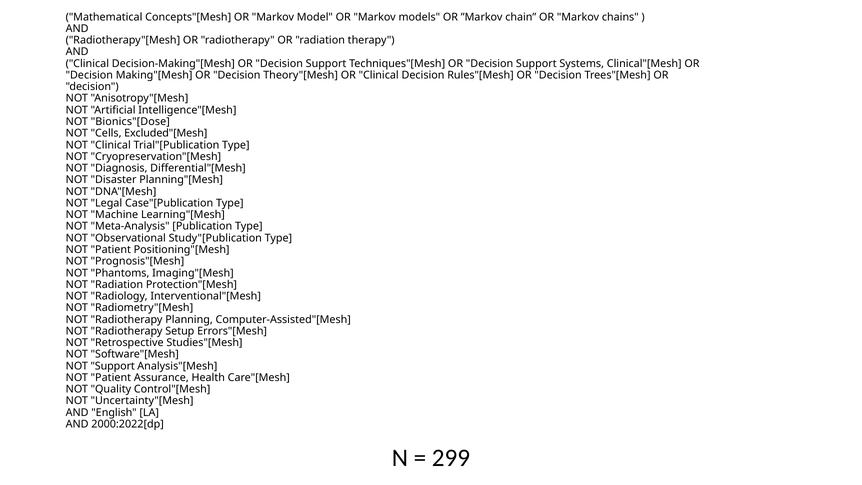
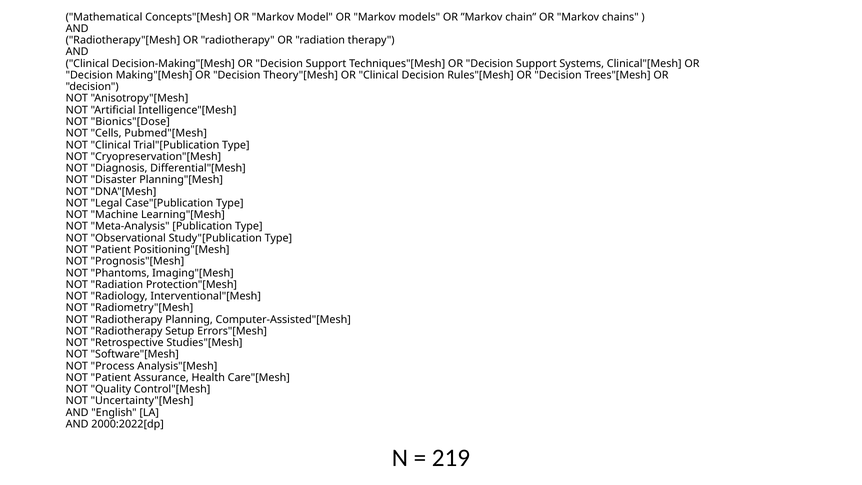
Excluded"[Mesh: Excluded"[Mesh -> Pubmed"[Mesh (166, 133)
NOT Support: Support -> Process (113, 366)
299: 299 -> 219 (451, 458)
